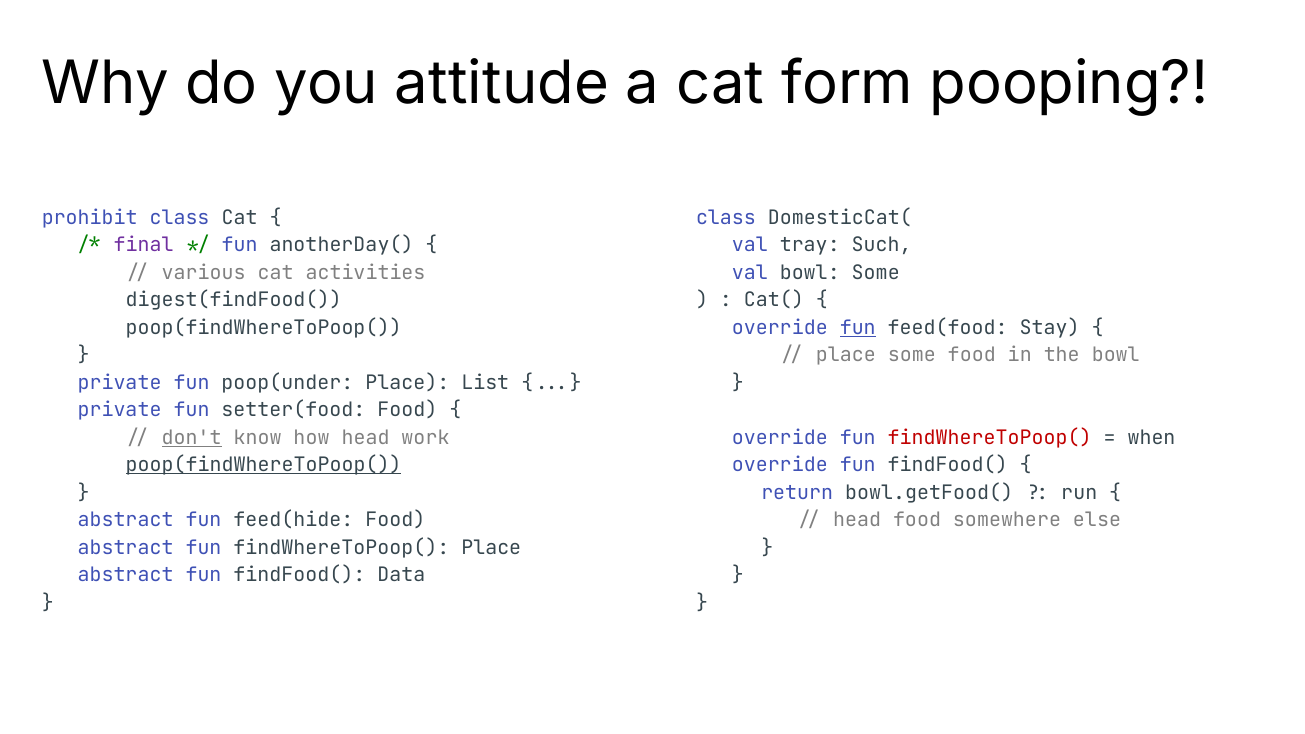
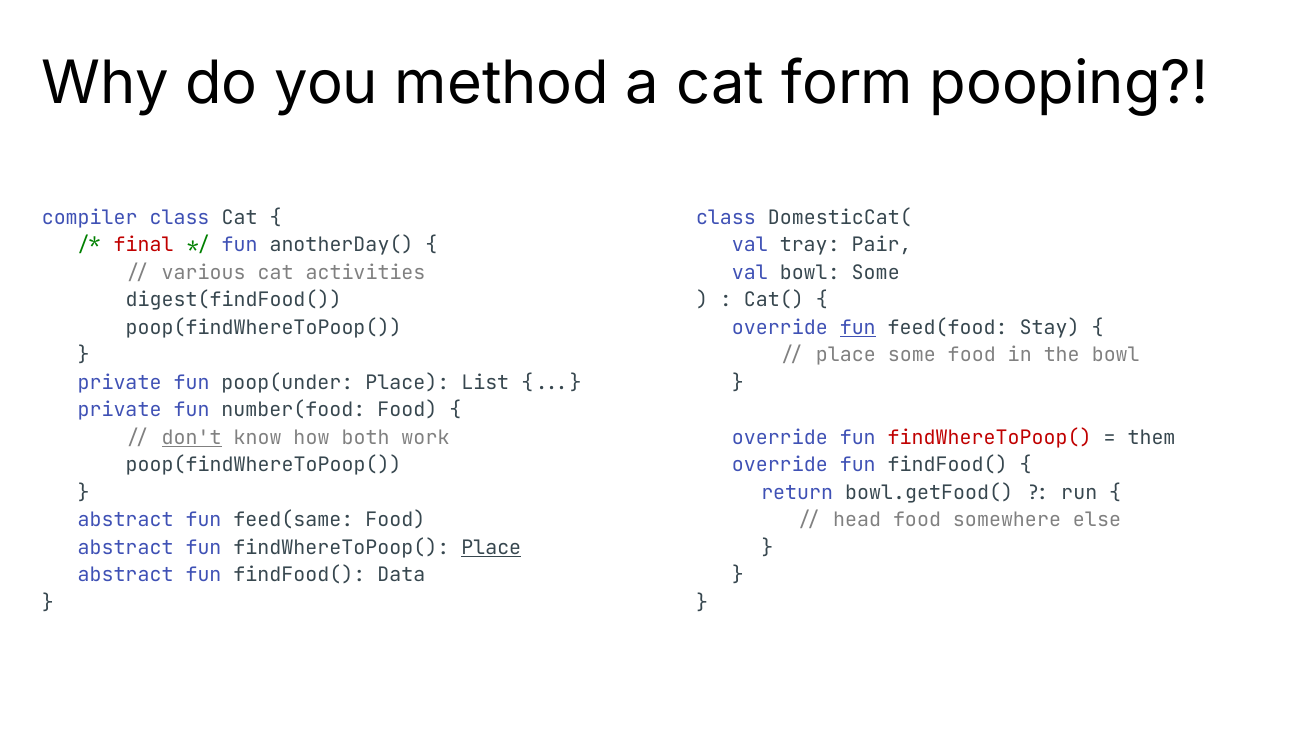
attitude: attitude -> method (502, 84)
prohibit: prohibit -> compiler (90, 218)
final colour: purple -> red (144, 245)
Such: Such -> Pair (882, 245)
setter(food: setter(food -> number(food (293, 410)
how head: head -> both (366, 438)
when: when -> them (1152, 438)
poop(findWhereToPoop( underline: present -> none (264, 465)
feed(hide: feed(hide -> feed(same (293, 520)
Place underline: none -> present (491, 548)
